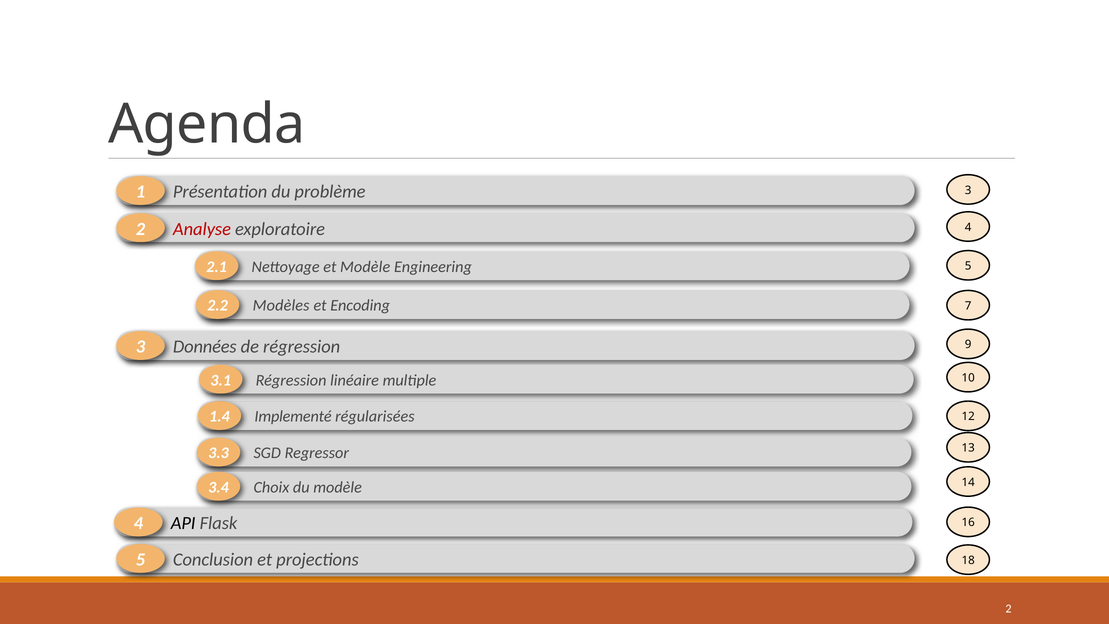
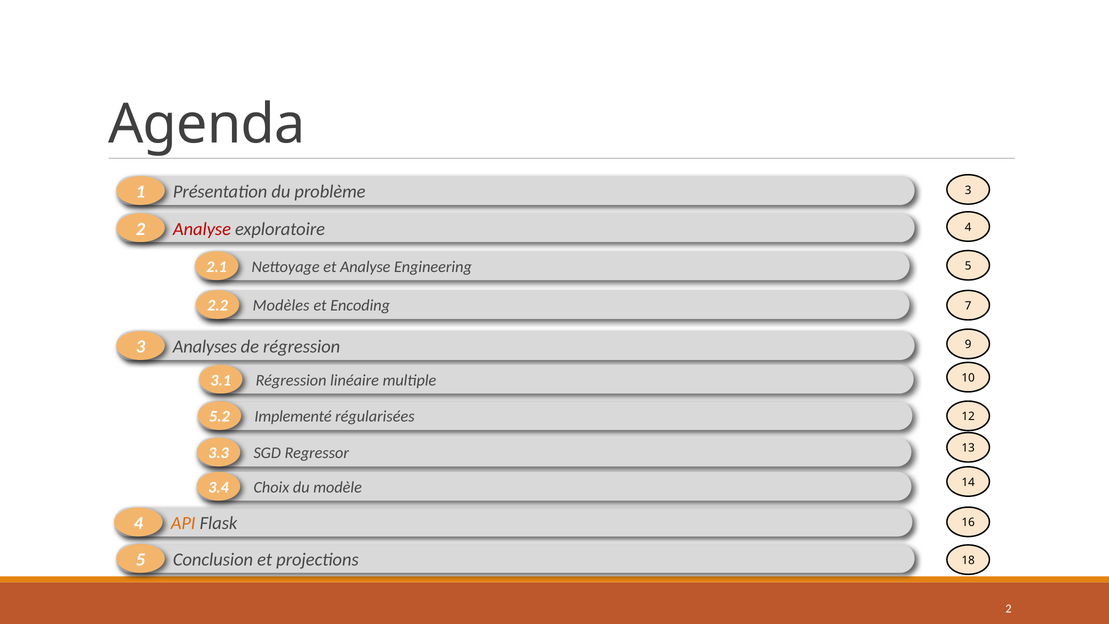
et Modèle: Modèle -> Analyse (365, 267)
Données: Données -> Analyses (205, 347)
1.4: 1.4 -> 5.2 (219, 417)
API colour: black -> orange (183, 523)
